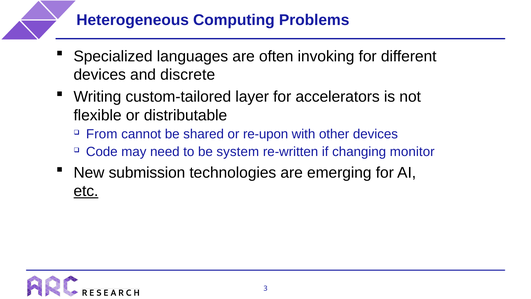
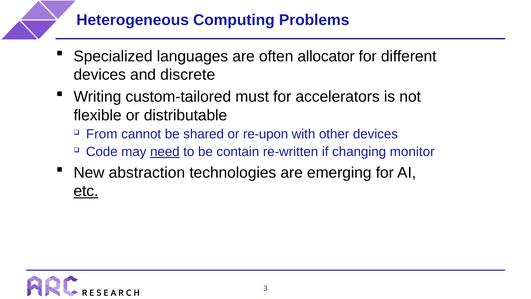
invoking: invoking -> allocator (326, 56)
layer: layer -> must (252, 97)
need underline: none -> present (165, 152)
system: system -> contain (238, 152)
submission: submission -> abstraction (147, 172)
